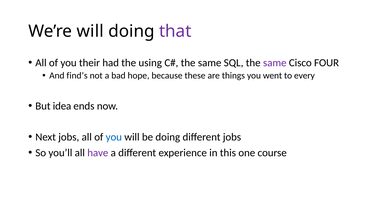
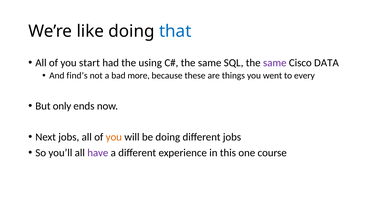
We’re will: will -> like (90, 31)
that colour: purple -> blue (175, 31)
their: their -> start (89, 63)
FOUR: FOUR -> DATA (326, 63)
hope: hope -> more (139, 76)
idea: idea -> only (62, 106)
you colour: blue -> orange (114, 137)
